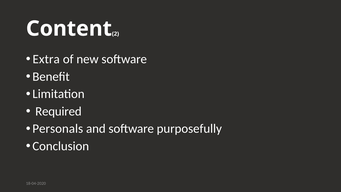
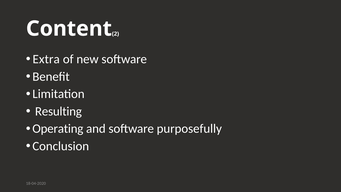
Required: Required -> Resulting (58, 111)
Personals: Personals -> Operating (58, 129)
